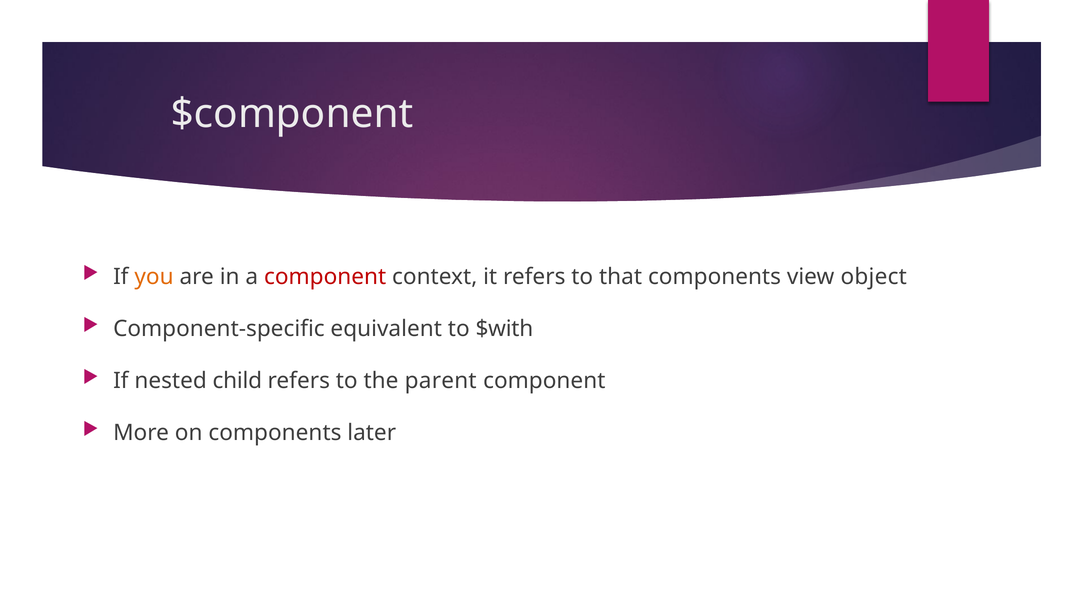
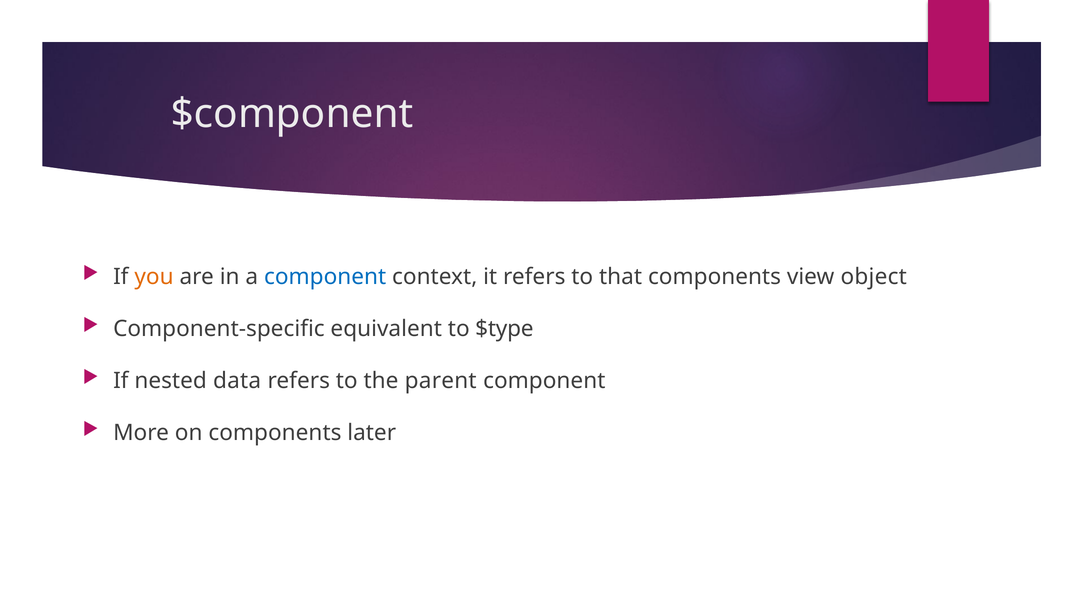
component colour: red -> blue (325, 277)
$with: $with -> $type (504, 329)
child: child -> data (237, 381)
